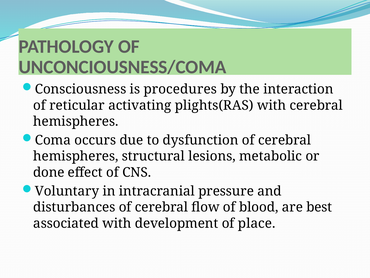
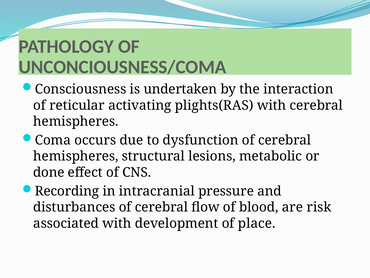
procedures: procedures -> undertaken (180, 89)
Voluntary: Voluntary -> Recording (67, 191)
best: best -> risk (319, 207)
